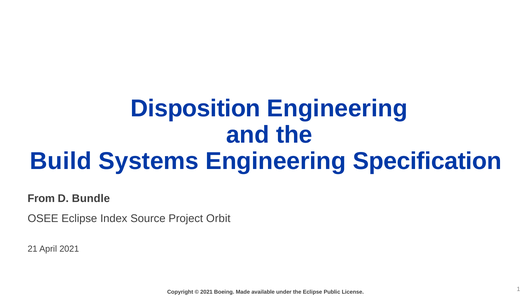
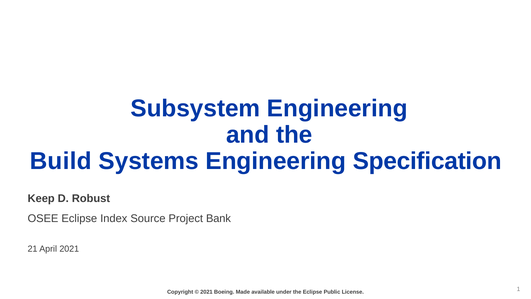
Disposition: Disposition -> Subsystem (195, 108)
From: From -> Keep (41, 198)
Bundle: Bundle -> Robust (91, 198)
Orbit: Orbit -> Bank (218, 218)
